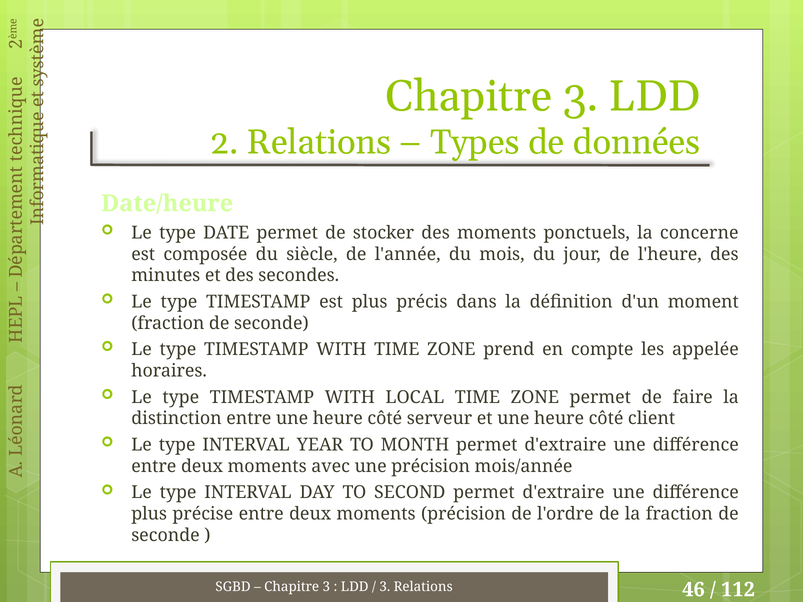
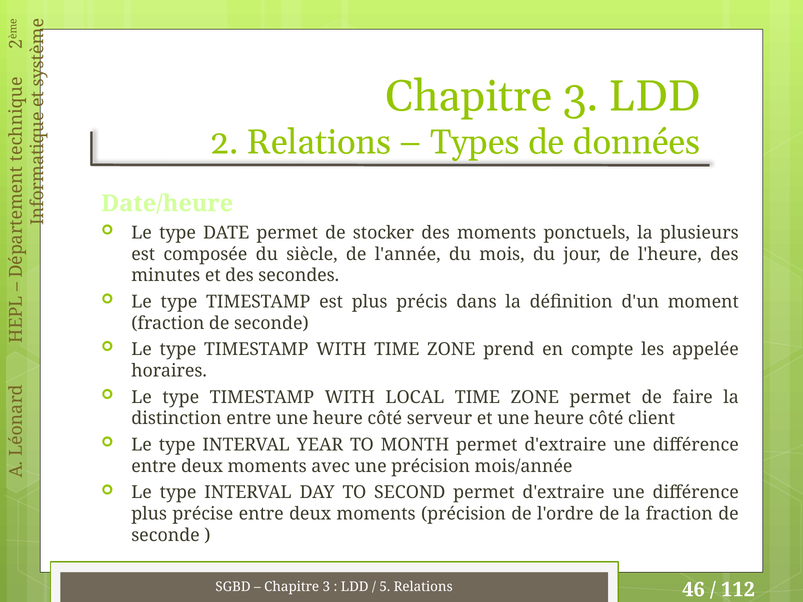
concerne: concerne -> plusieurs (699, 233)
3: 3 -> 5 (385, 587)
